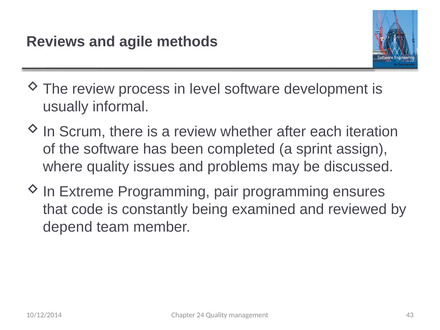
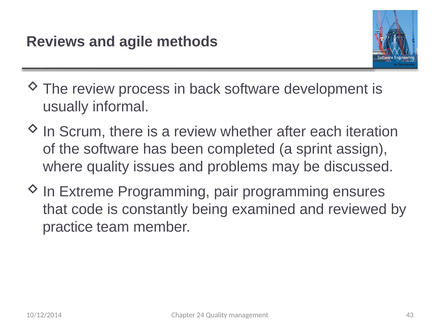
level: level -> back (205, 89)
depend: depend -> practice (68, 227)
